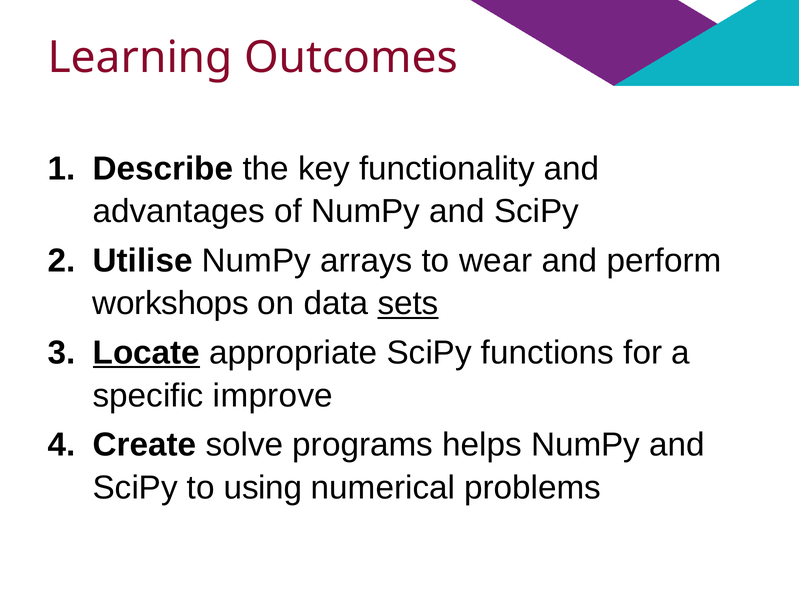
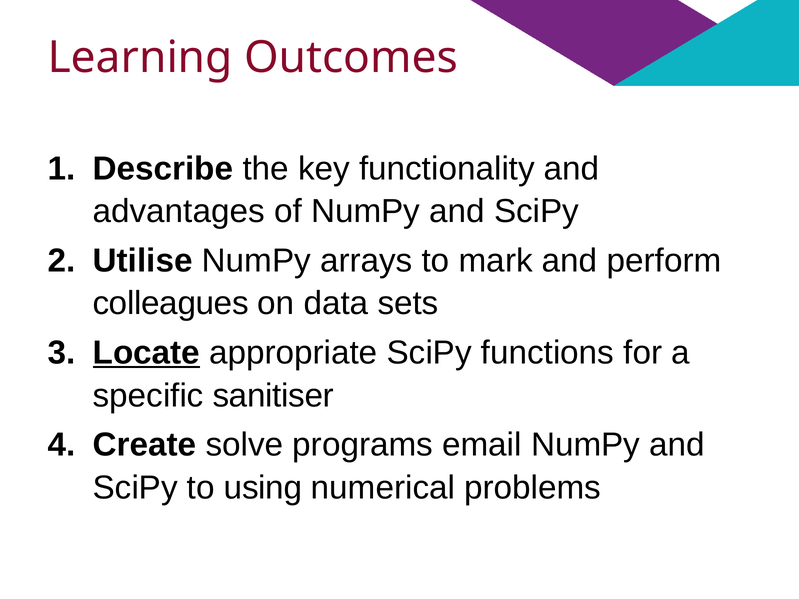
wear: wear -> mark (496, 261)
workshops: workshops -> colleagues (171, 304)
sets underline: present -> none (408, 304)
improve: improve -> sanitiser (273, 396)
helps: helps -> email (482, 445)
